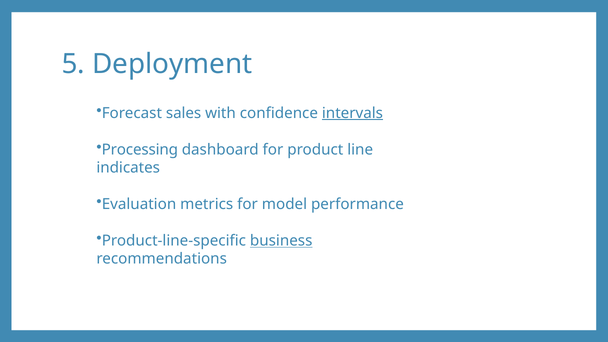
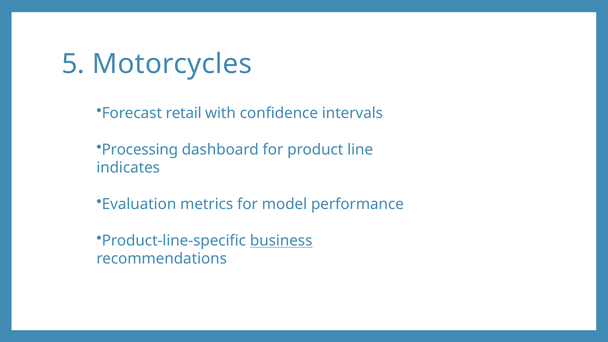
Deployment: Deployment -> Motorcycles (172, 64)
sales: sales -> retail (184, 113)
intervals underline: present -> none (352, 113)
